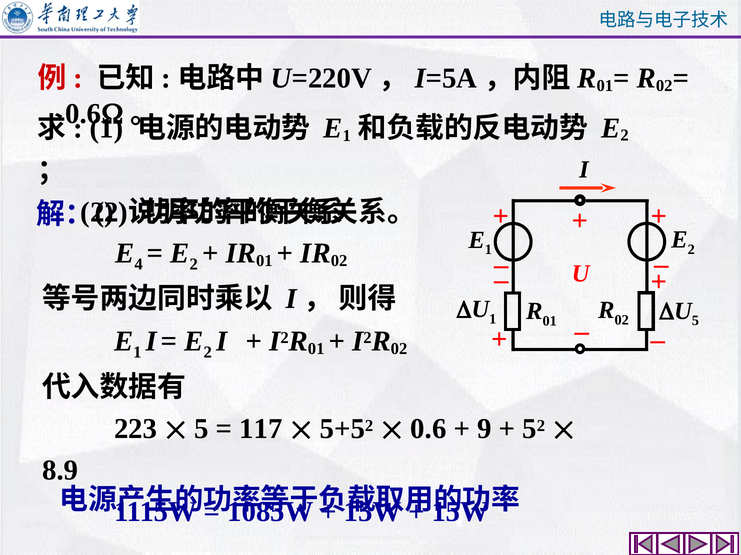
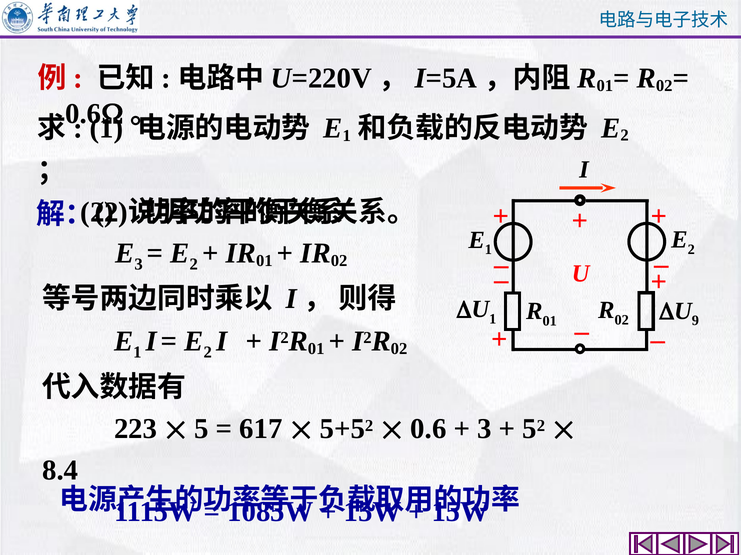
4: 4 -> 3 (139, 265)
U 5: 5 -> 9 (695, 321)
117: 117 -> 617 (261, 429)
9: 9 -> 3 (484, 429)
8.9: 8.9 -> 8.4 (60, 471)
